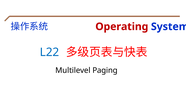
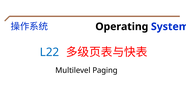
Operating colour: red -> black (122, 27)
